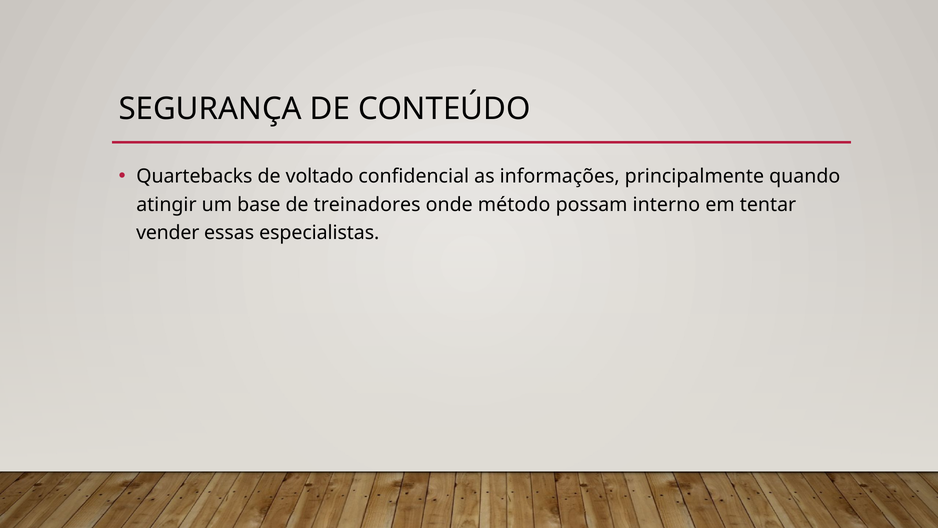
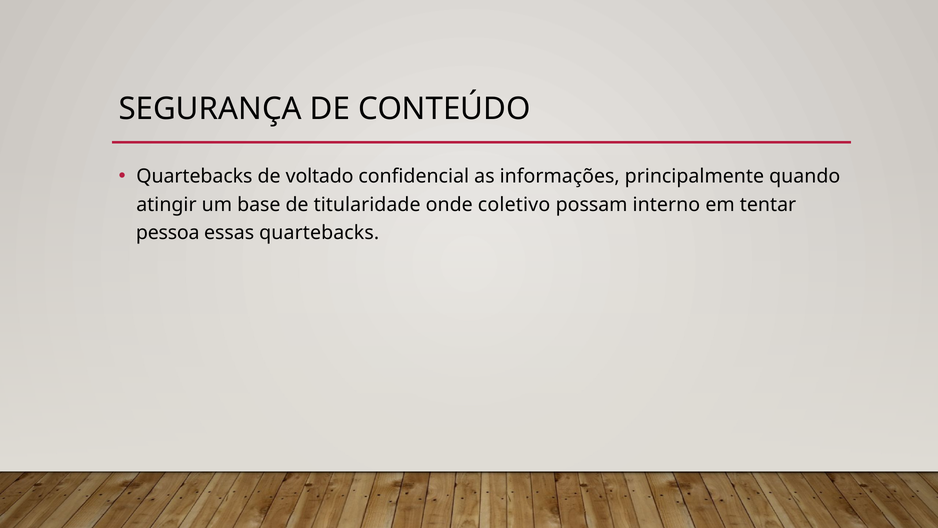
treinadores: treinadores -> titularidade (367, 205)
método: método -> coletivo (514, 205)
vender: vender -> pessoa (168, 233)
essas especialistas: especialistas -> quartebacks (319, 233)
